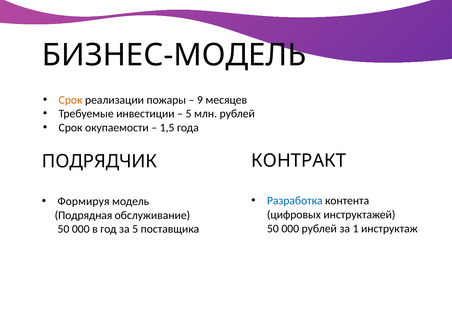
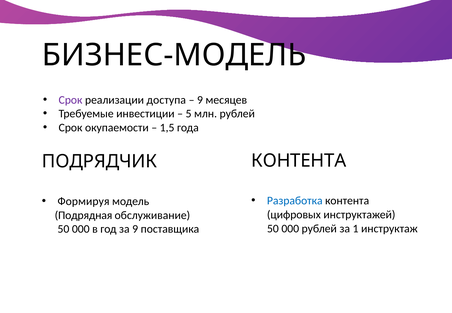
Срок colour: orange -> purple (71, 100)
пожары: пожары -> доступа (166, 100)
КОНТРАКТ: КОНТРАКТ -> КОНТЕНТА (299, 161)
за 5: 5 -> 9 (135, 229)
